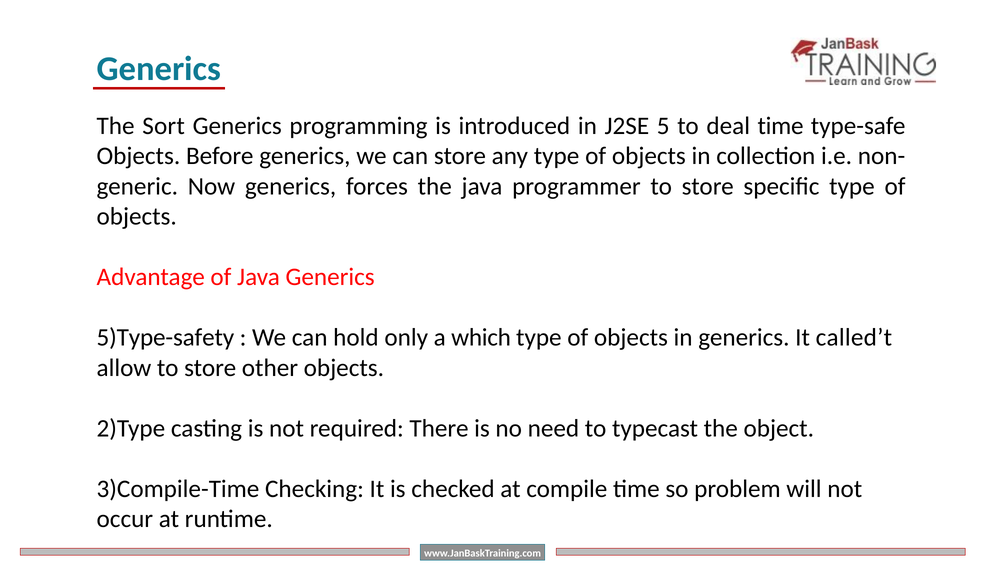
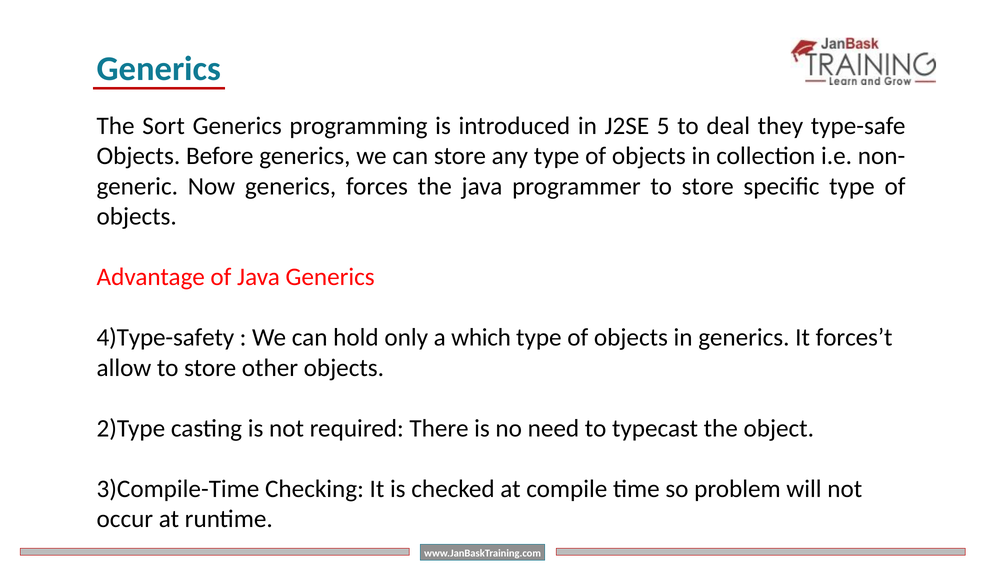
deal time: time -> they (780, 126)
5)Type-safety: 5)Type-safety -> 4)Type-safety (165, 338)
called’t: called’t -> forces’t (854, 338)
